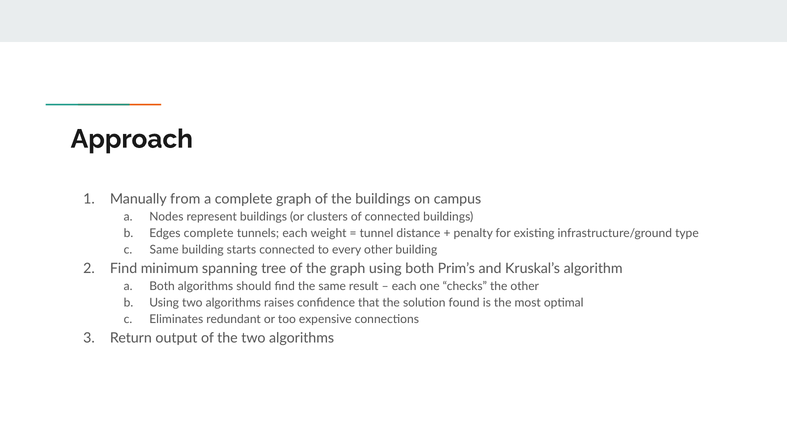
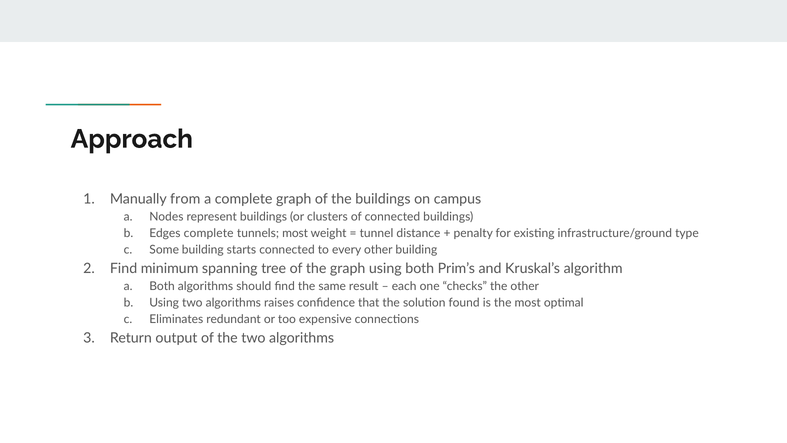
tunnels each: each -> most (295, 233)
Same: Same -> Some (164, 250)
